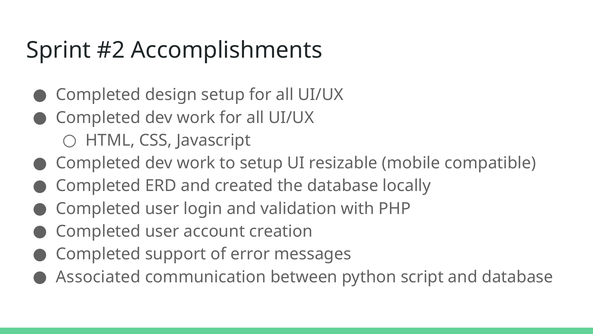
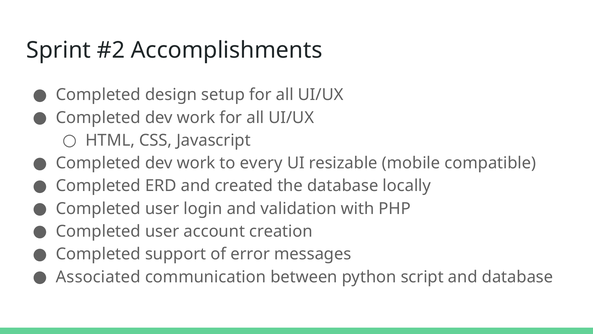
to setup: setup -> every (261, 163)
